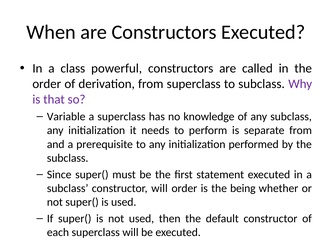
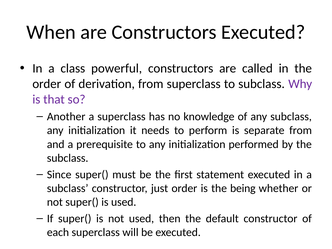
Variable: Variable -> Another (66, 117)
constructor will: will -> just (160, 188)
